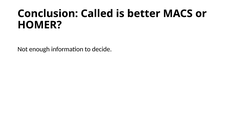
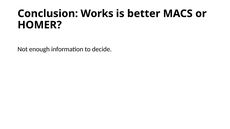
Called: Called -> Works (97, 14)
